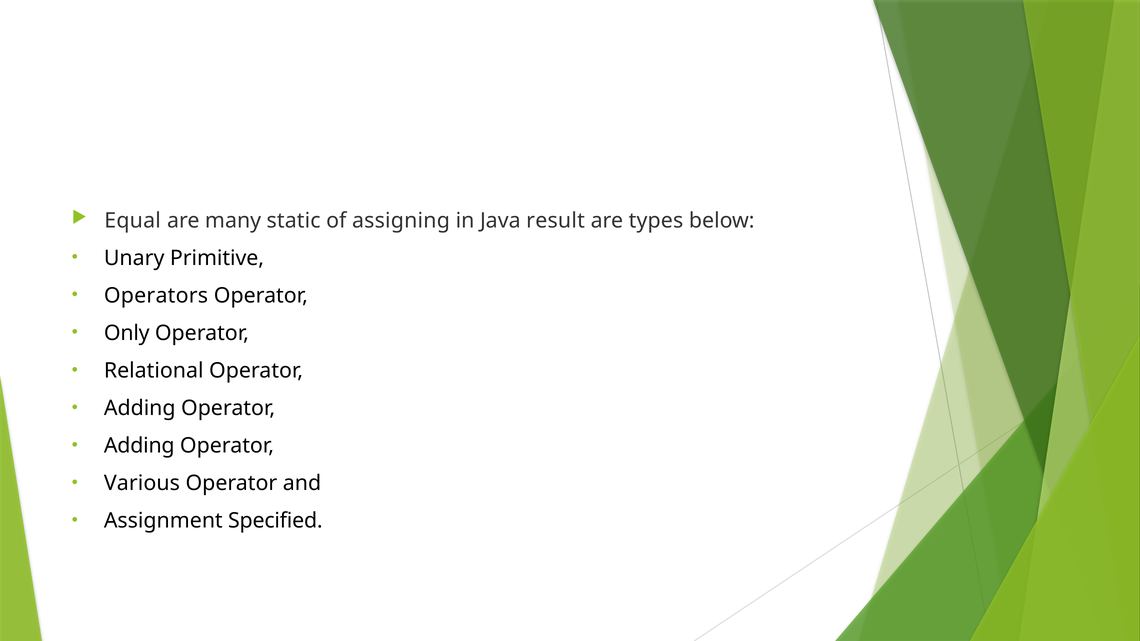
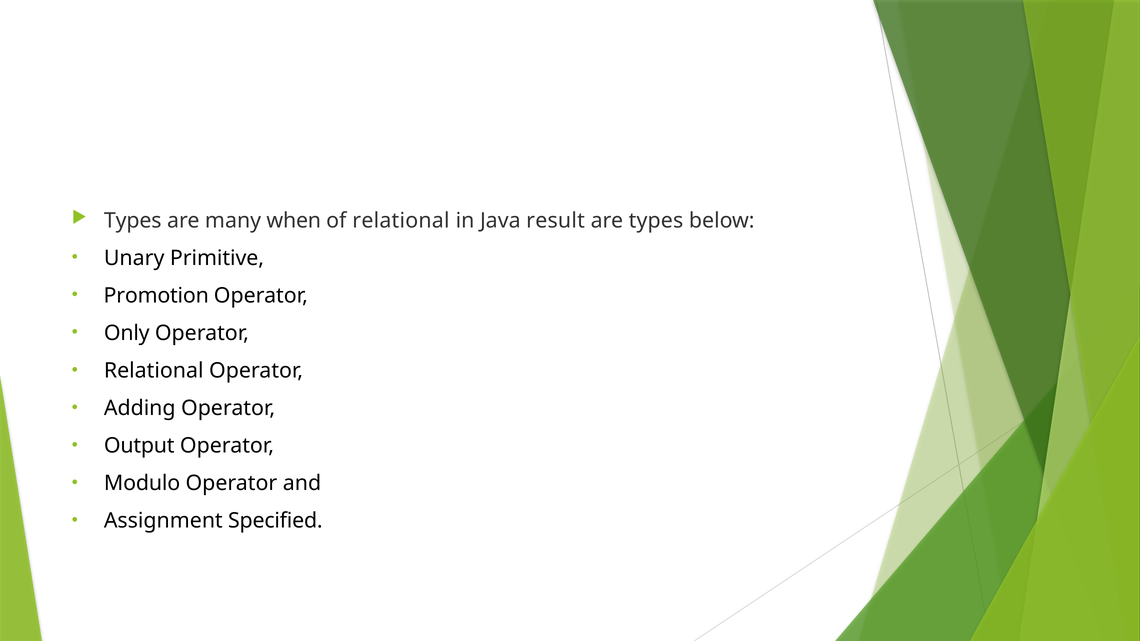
Equal: Equal -> Types (133, 221)
static: static -> when (294, 221)
of assigning: assigning -> relational (401, 221)
Operators: Operators -> Promotion (156, 296)
Adding: Adding -> Output (139, 446)
Various: Various -> Modulo (142, 483)
